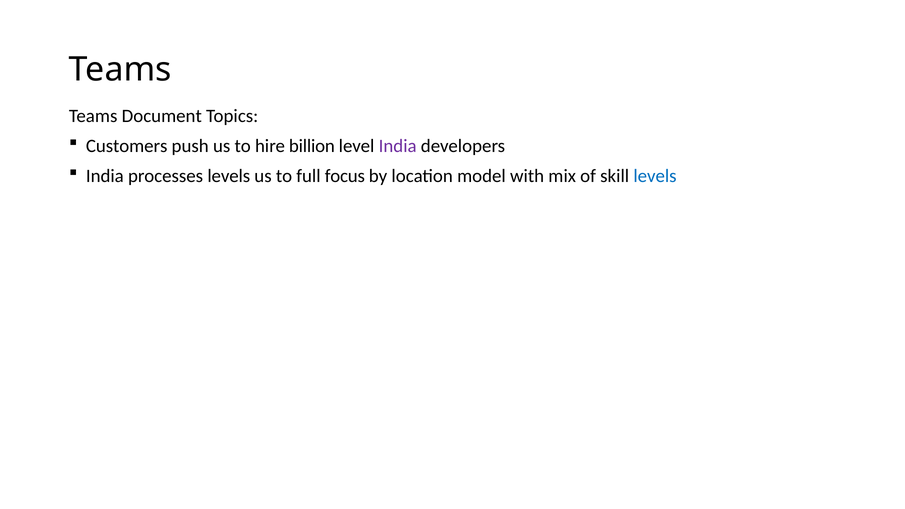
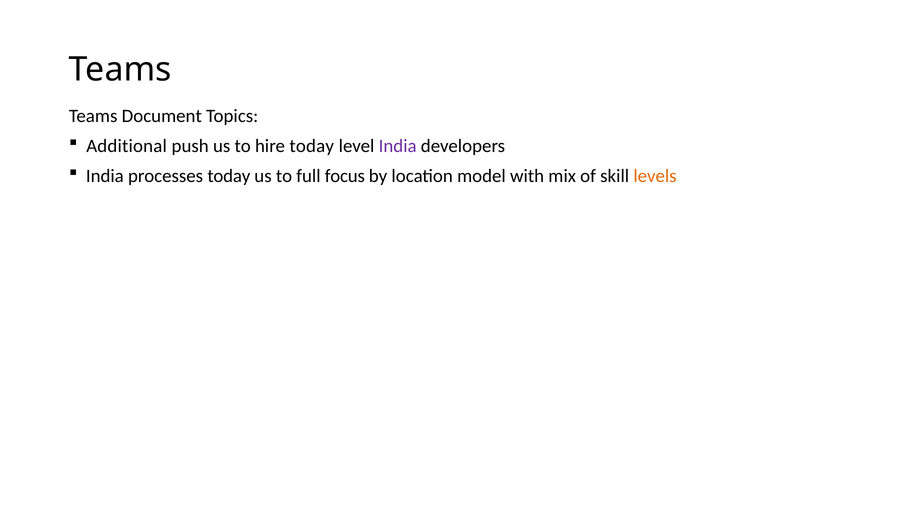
Customers: Customers -> Additional (127, 146)
hire billion: billion -> today (312, 146)
processes levels: levels -> today (229, 176)
levels colour: blue -> orange (655, 176)
